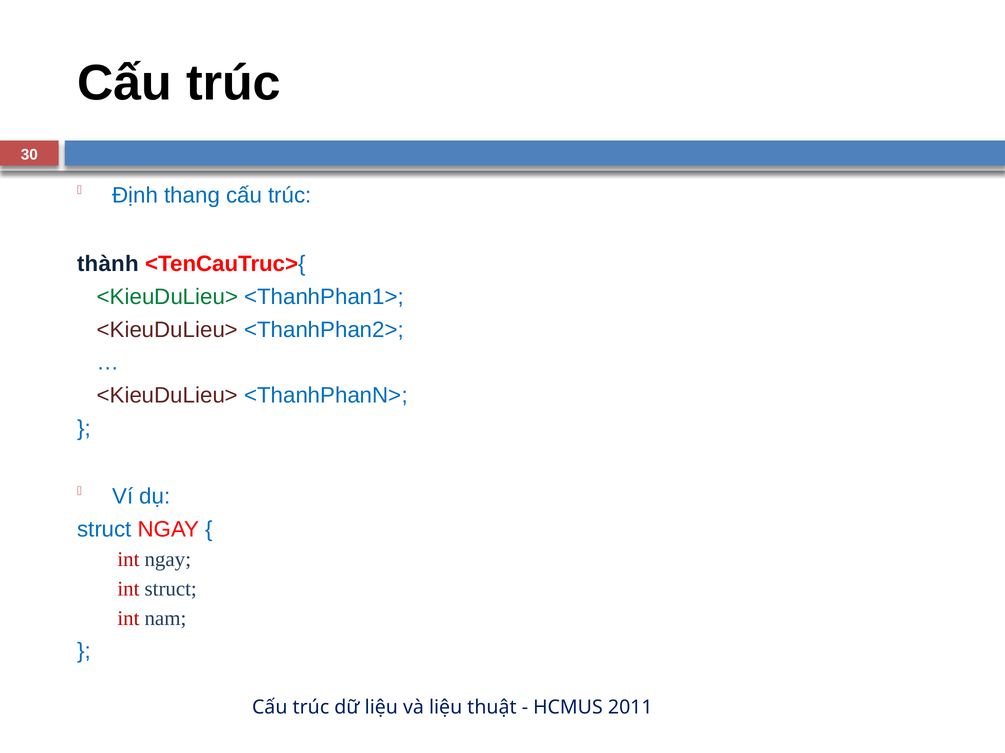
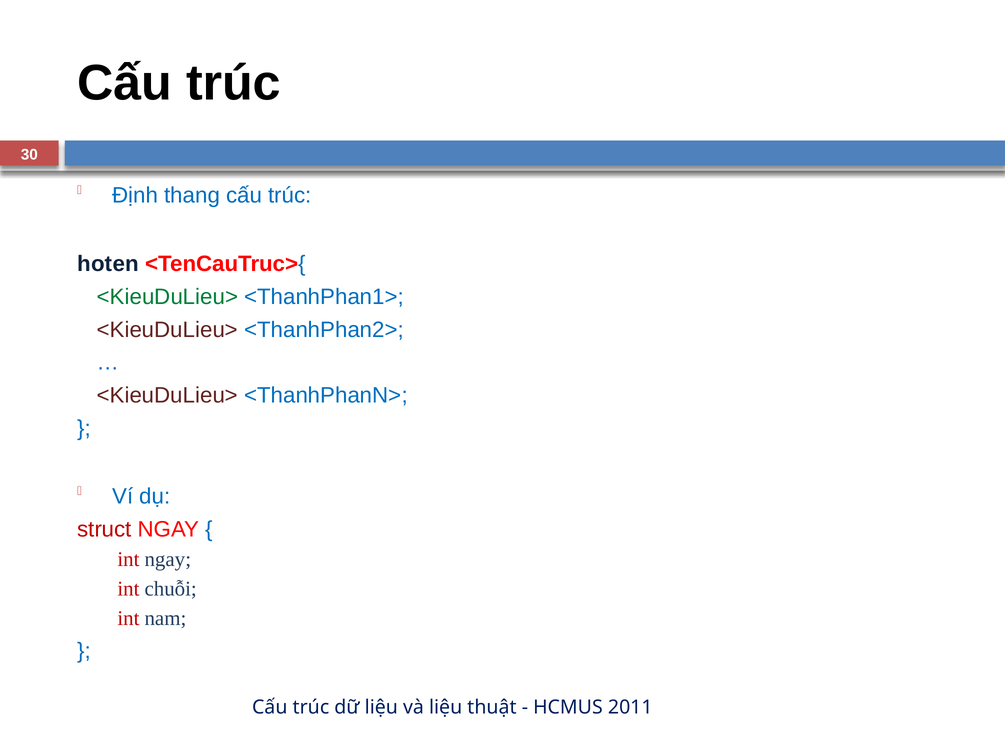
thành: thành -> hoten (108, 264)
struct colour: blue -> red (104, 530)
int struct: struct -> chuỗi (171, 590)
